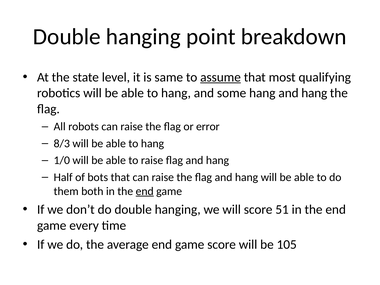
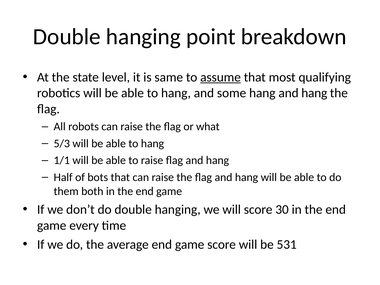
error: error -> what (208, 127)
8/3: 8/3 -> 5/3 (62, 144)
1/0: 1/0 -> 1/1 (62, 160)
end underline: present -> none (145, 191)
51: 51 -> 30 (282, 210)
105: 105 -> 531 (287, 245)
